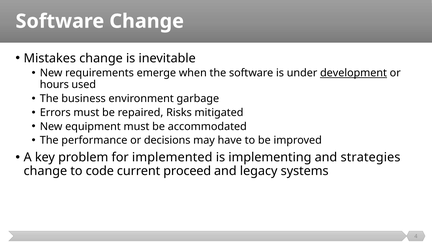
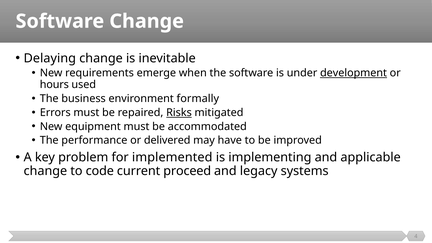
Mistakes: Mistakes -> Delaying (50, 58)
garbage: garbage -> formally (198, 99)
Risks underline: none -> present (179, 113)
decisions: decisions -> delivered (167, 140)
strategies: strategies -> applicable (371, 157)
